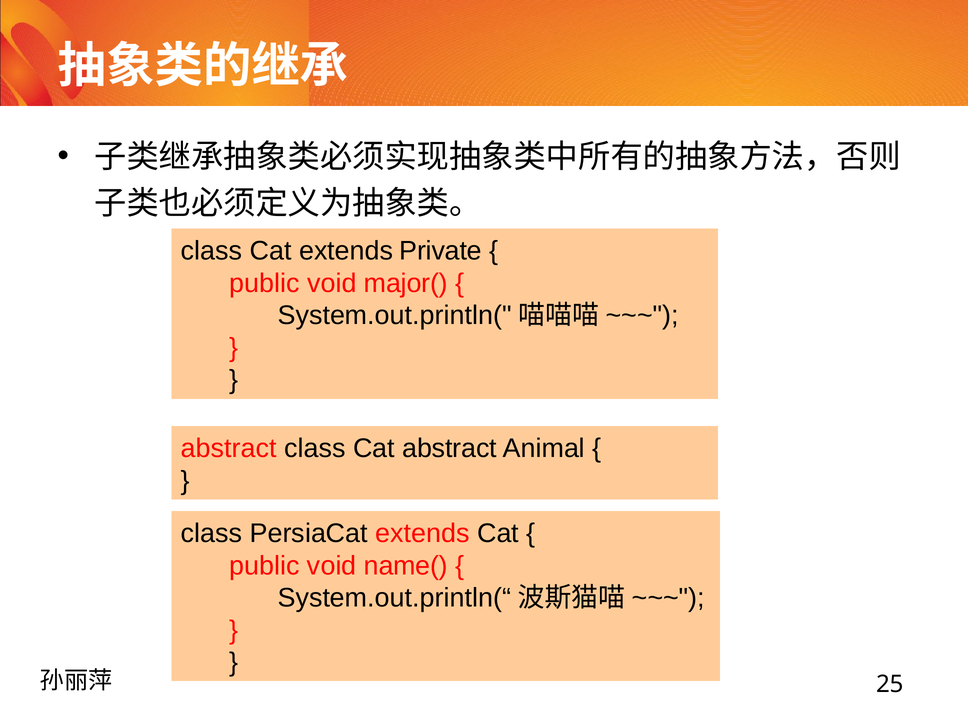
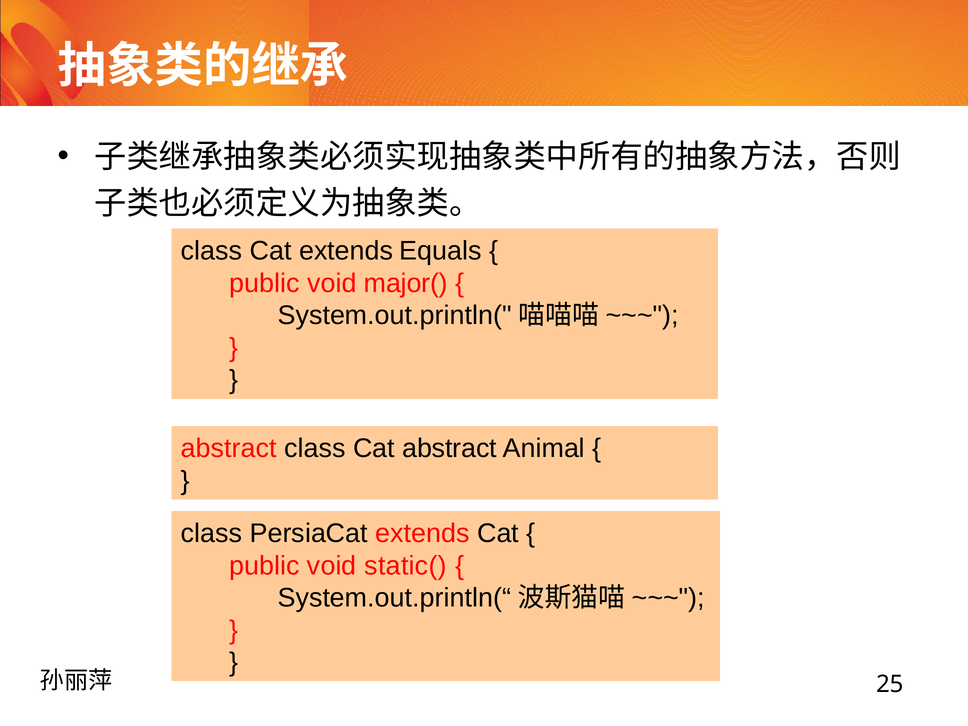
Private: Private -> Equals (440, 251)
name(: name( -> static( (406, 566)
